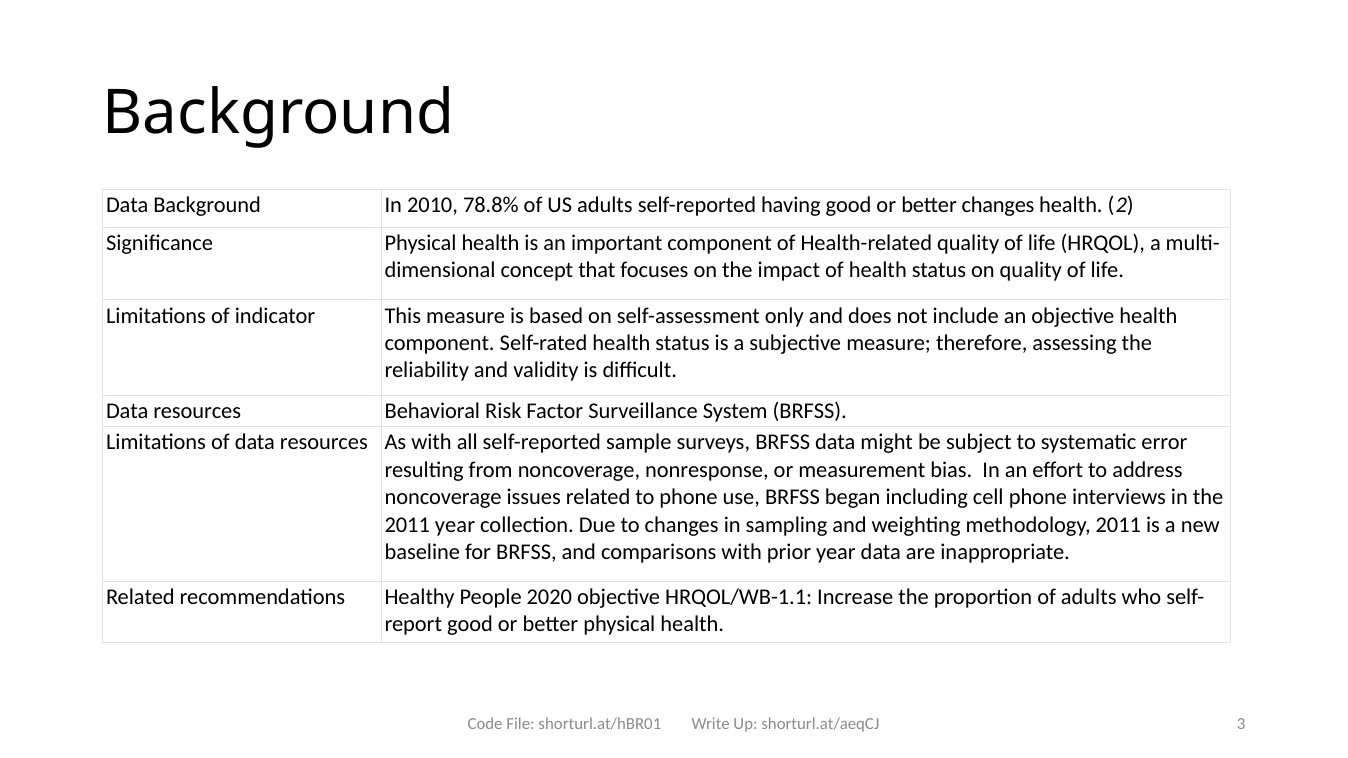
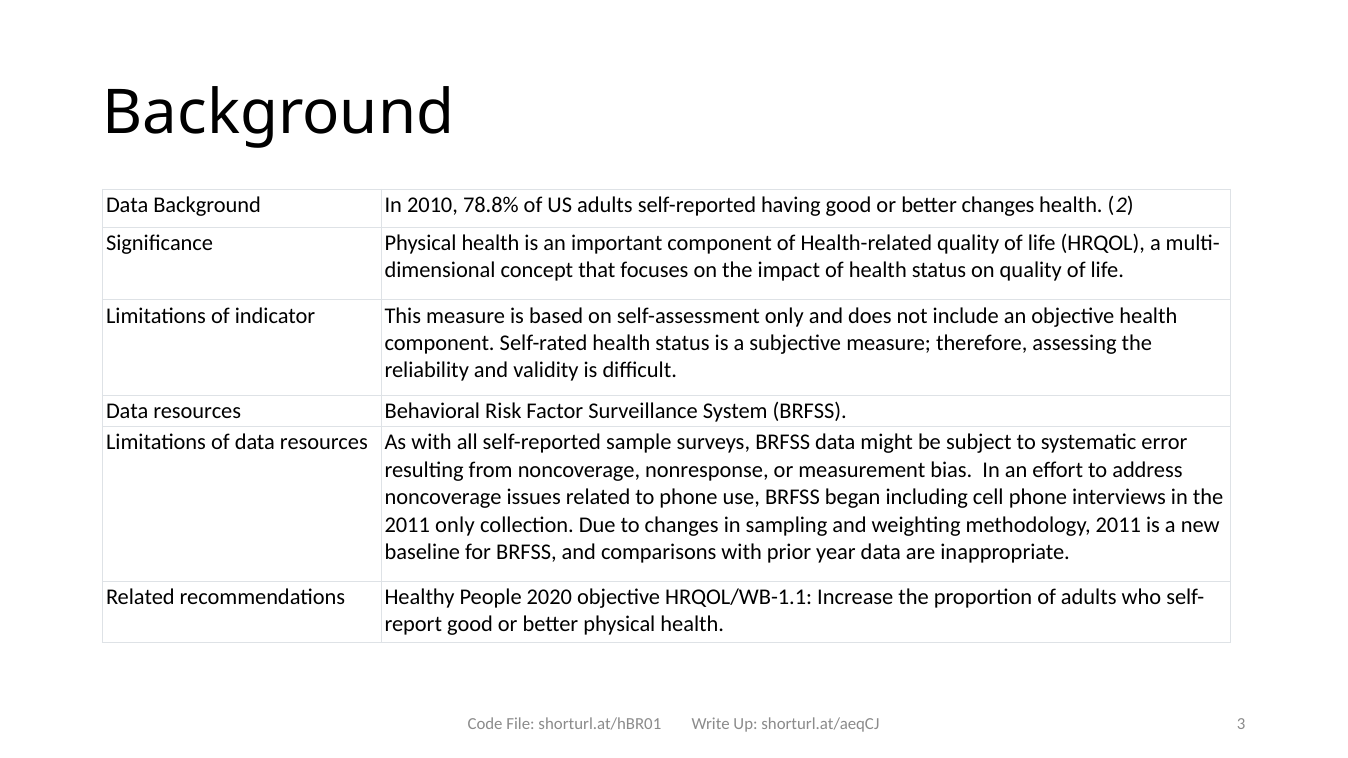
2011 year: year -> only (455, 525)
